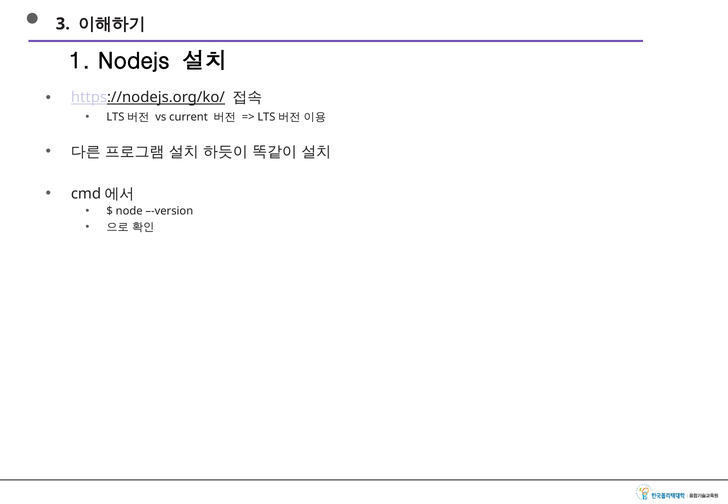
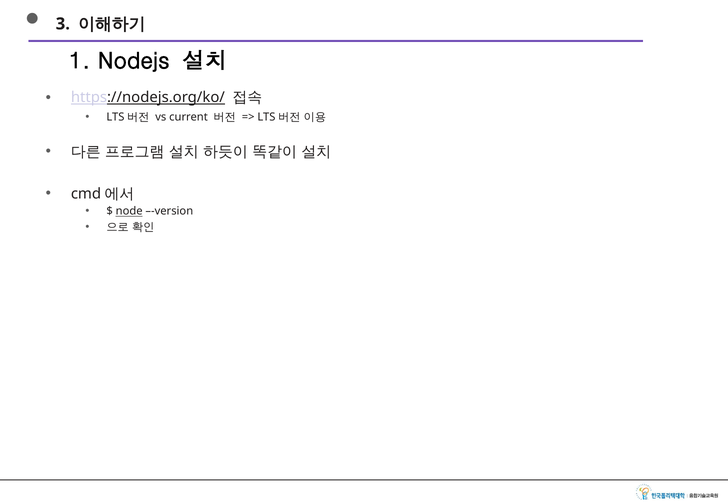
node underline: none -> present (129, 211)
